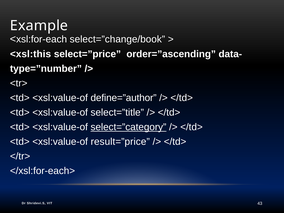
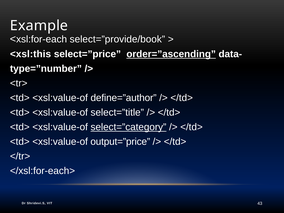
select=”change/book: select=”change/book -> select=”provide/book (117, 39)
order=”ascending underline: none -> present (171, 54)
result=”price: result=”price -> output=”price (120, 142)
